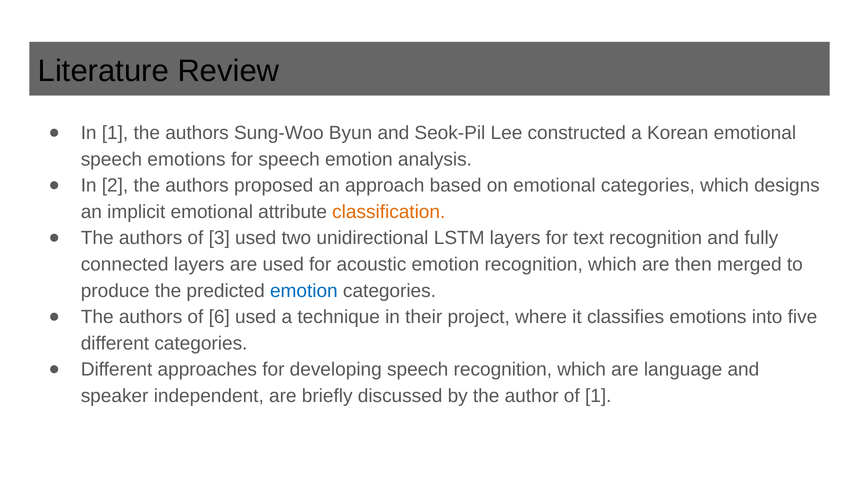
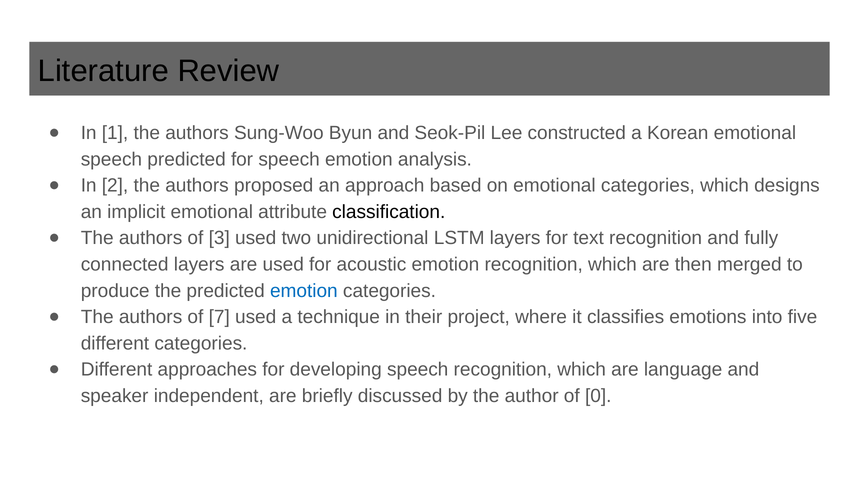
speech emotions: emotions -> predicted (187, 159)
classification colour: orange -> black (389, 212)
6: 6 -> 7 (219, 317)
of 1: 1 -> 0 (598, 396)
